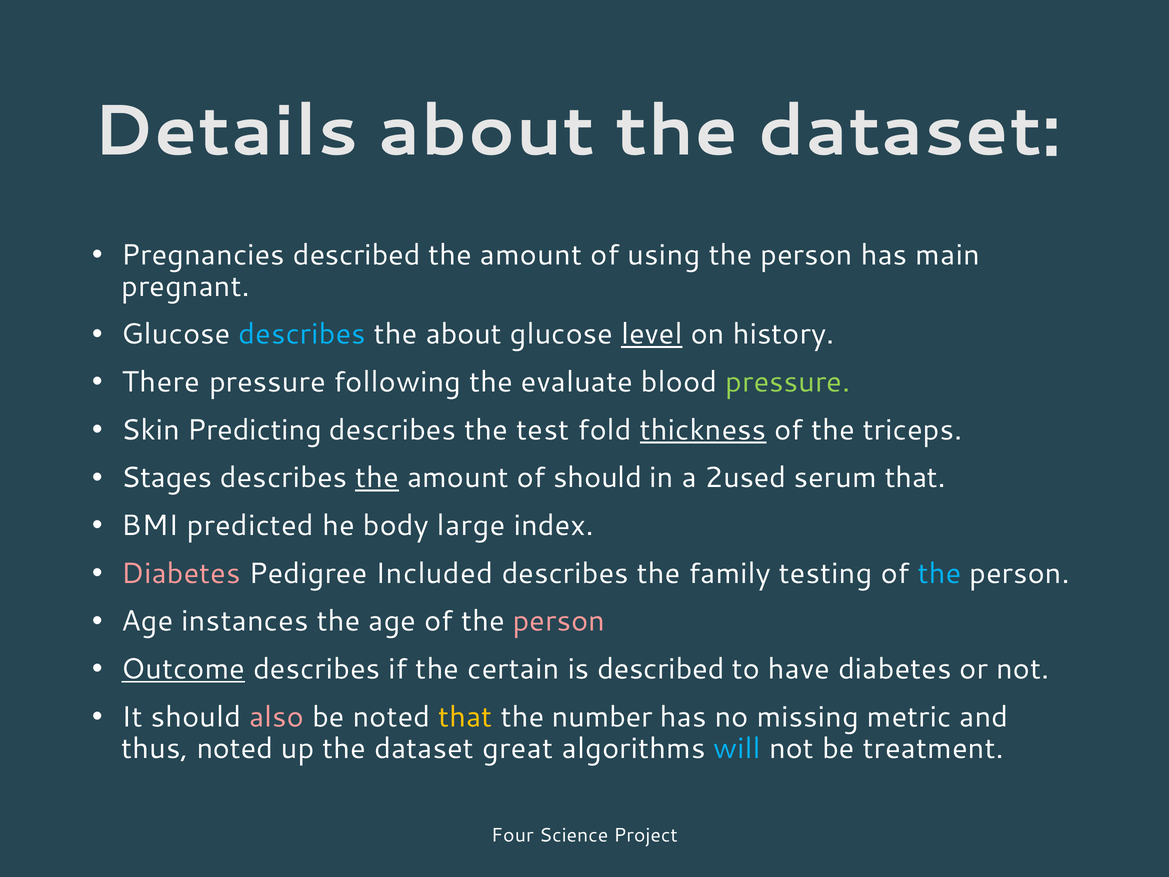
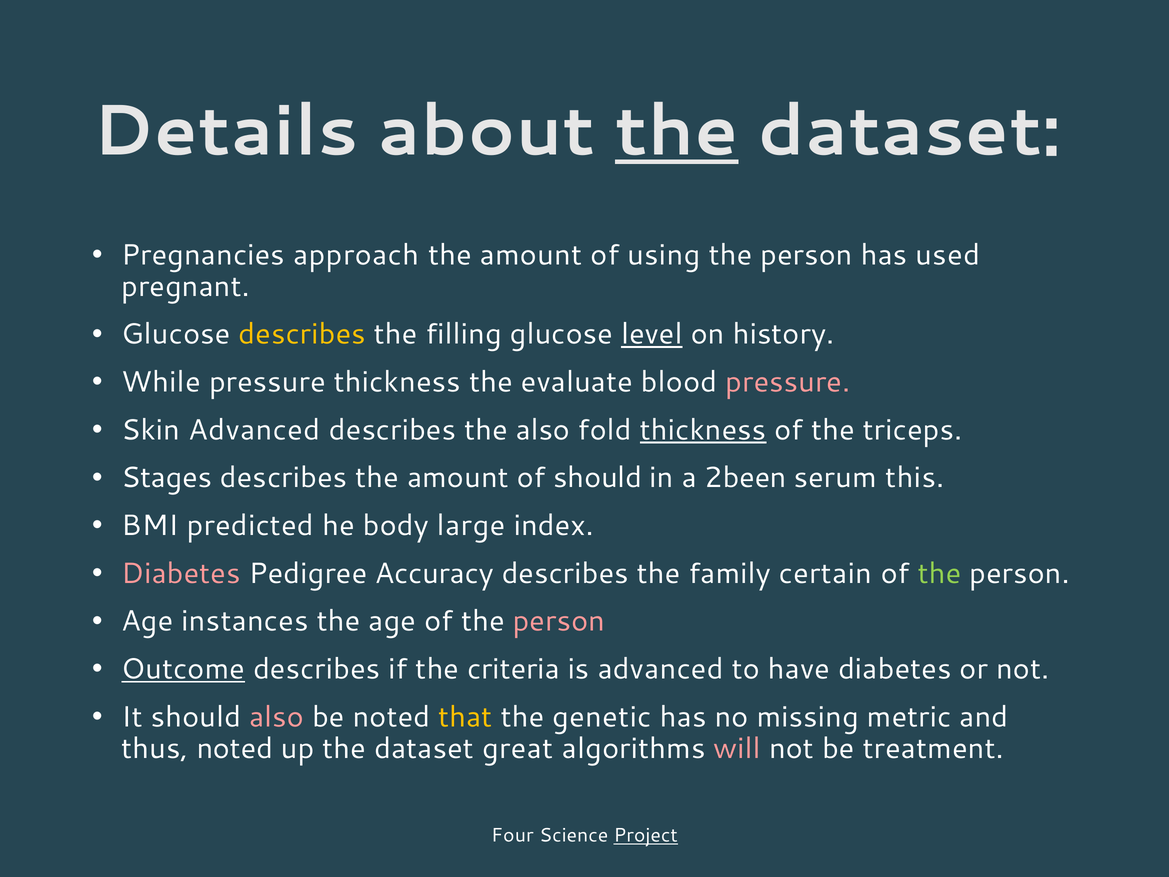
the underline: none -> present (677, 131)
Pregnancies described: described -> approach (356, 255)
main: main -> used (948, 255)
describes colour: light blue -> yellow (302, 334)
the about: about -> filling (464, 334)
There: There -> While (161, 382)
pressure following: following -> thickness (397, 382)
pressure colour: light green -> pink (788, 382)
Skin Predicting: Predicting -> Advanced (254, 430)
the test: test -> also (543, 430)
the underline: present -> none (377, 478)
2used: 2used -> 2been (746, 478)
serum that: that -> this (915, 478)
Included: Included -> Accuracy (434, 573)
testing: testing -> certain (826, 573)
the colour: light blue -> light green (939, 573)
certain: certain -> criteria (514, 669)
is described: described -> advanced (661, 669)
number: number -> genetic (602, 717)
will colour: light blue -> pink (737, 748)
Project underline: none -> present (646, 835)
